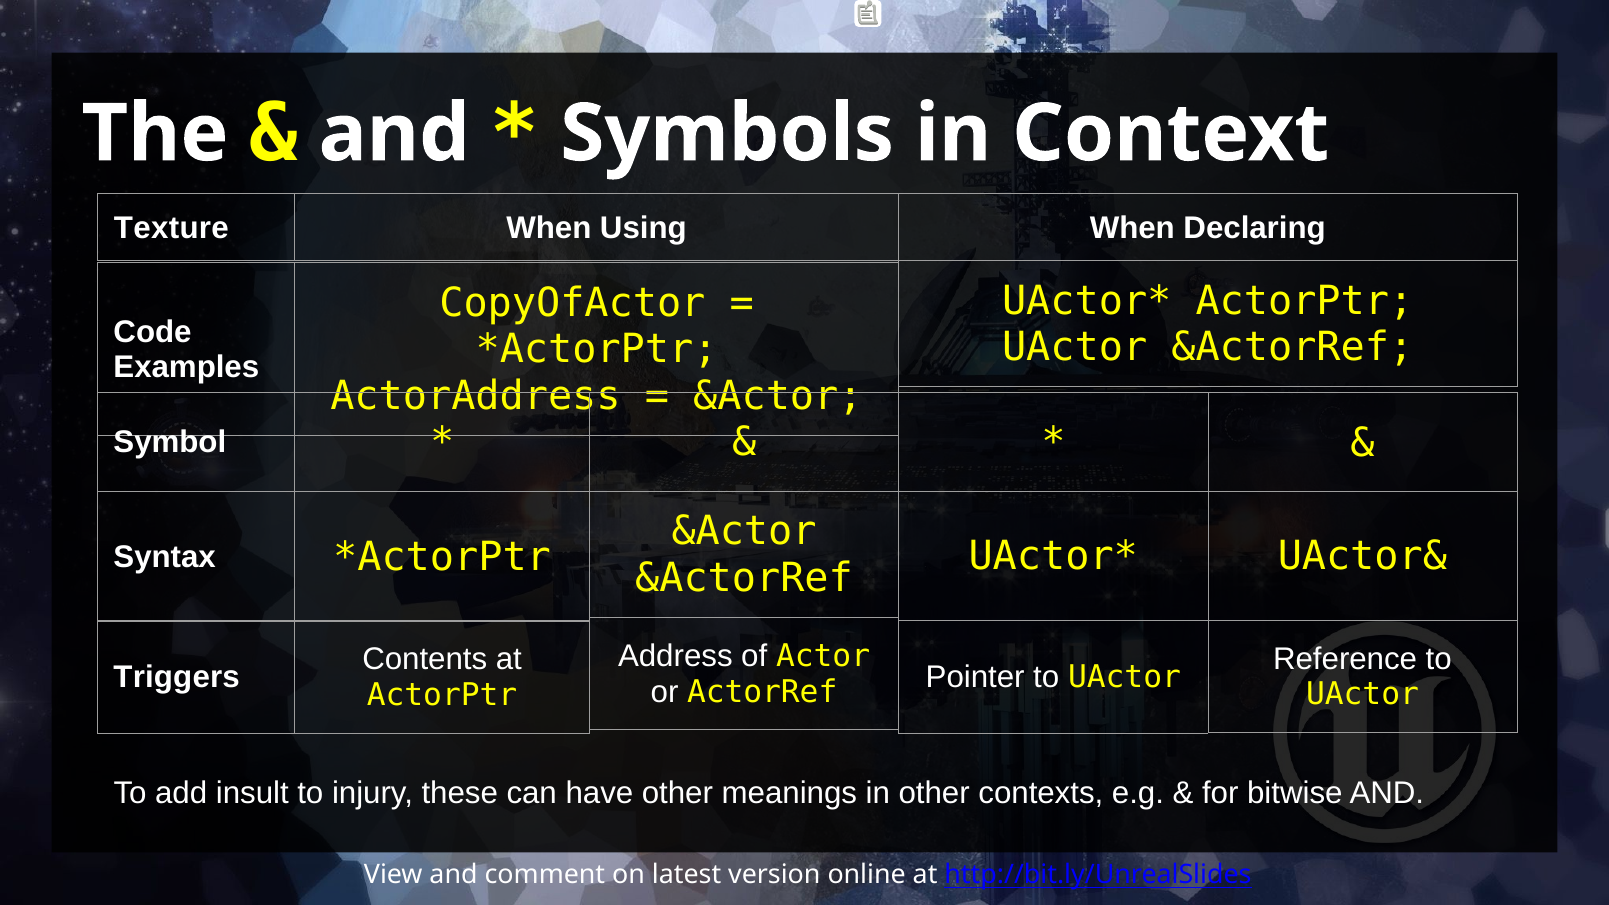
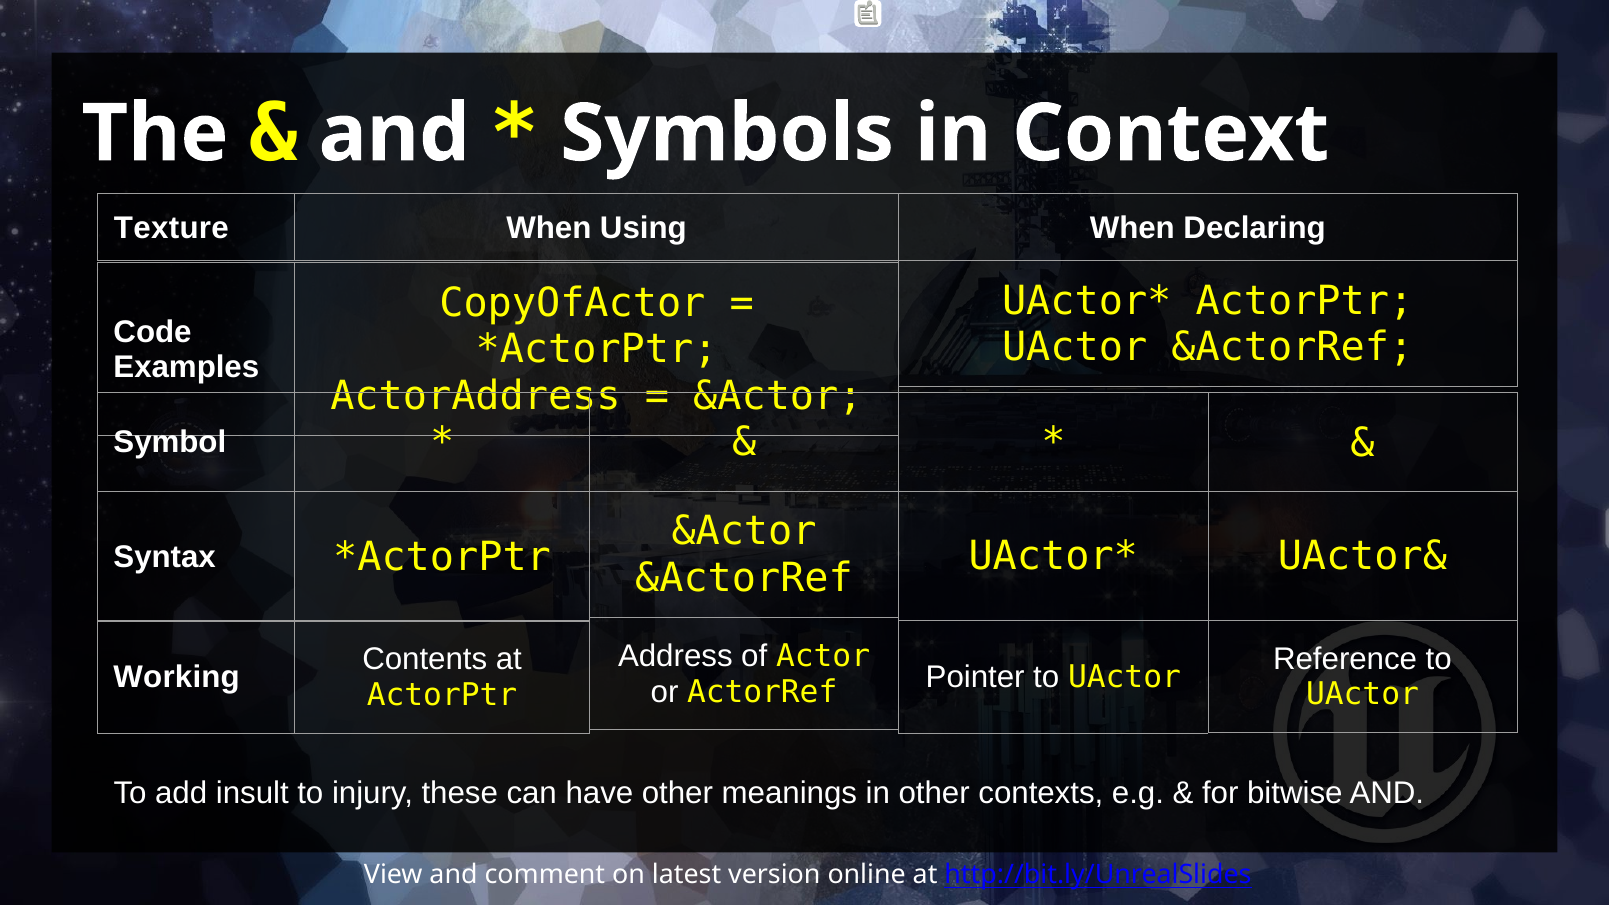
Triggers: Triggers -> Working (177, 678)
